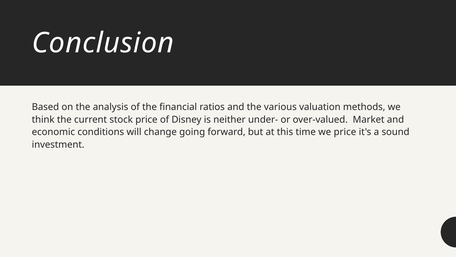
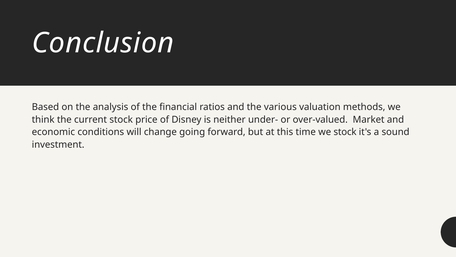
we price: price -> stock (345, 132)
